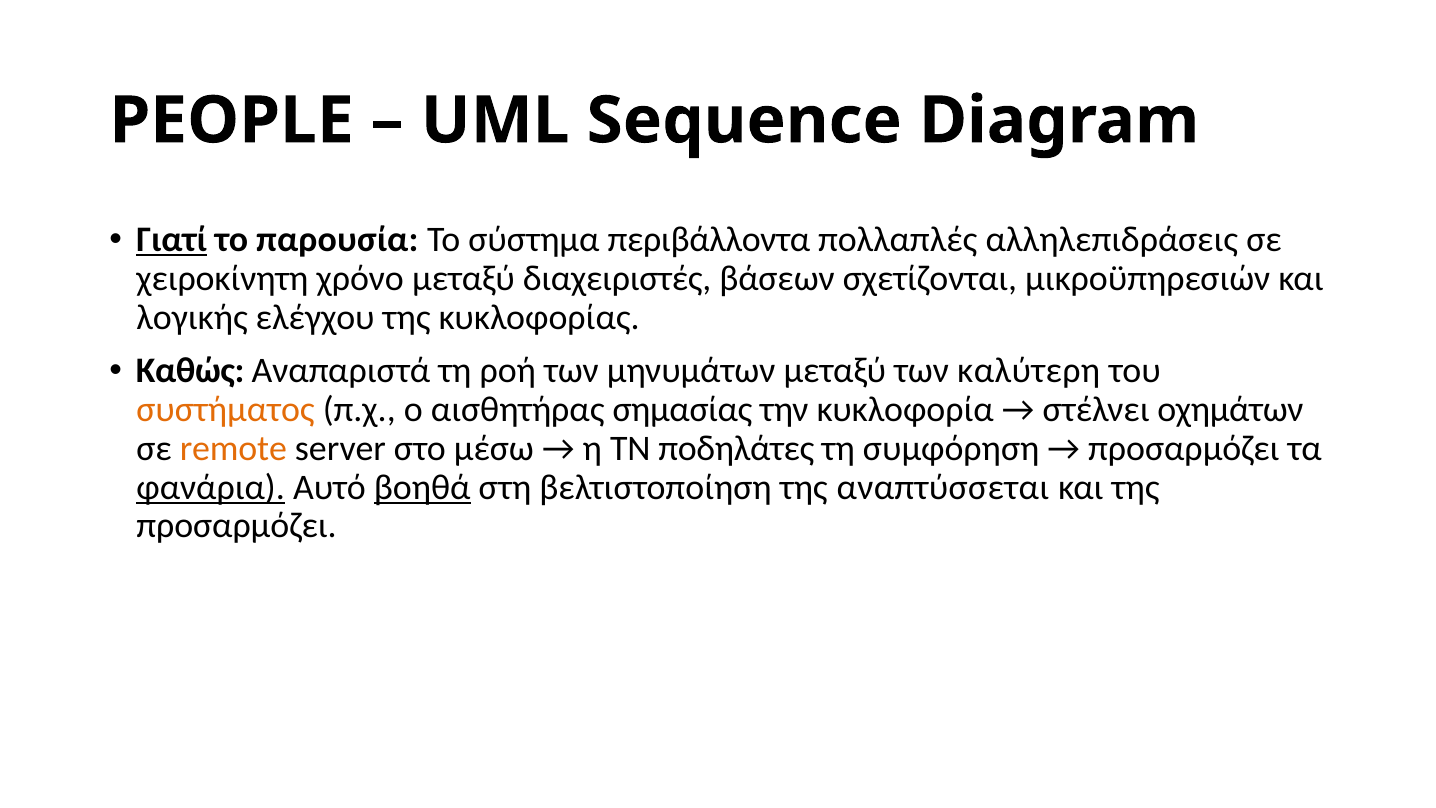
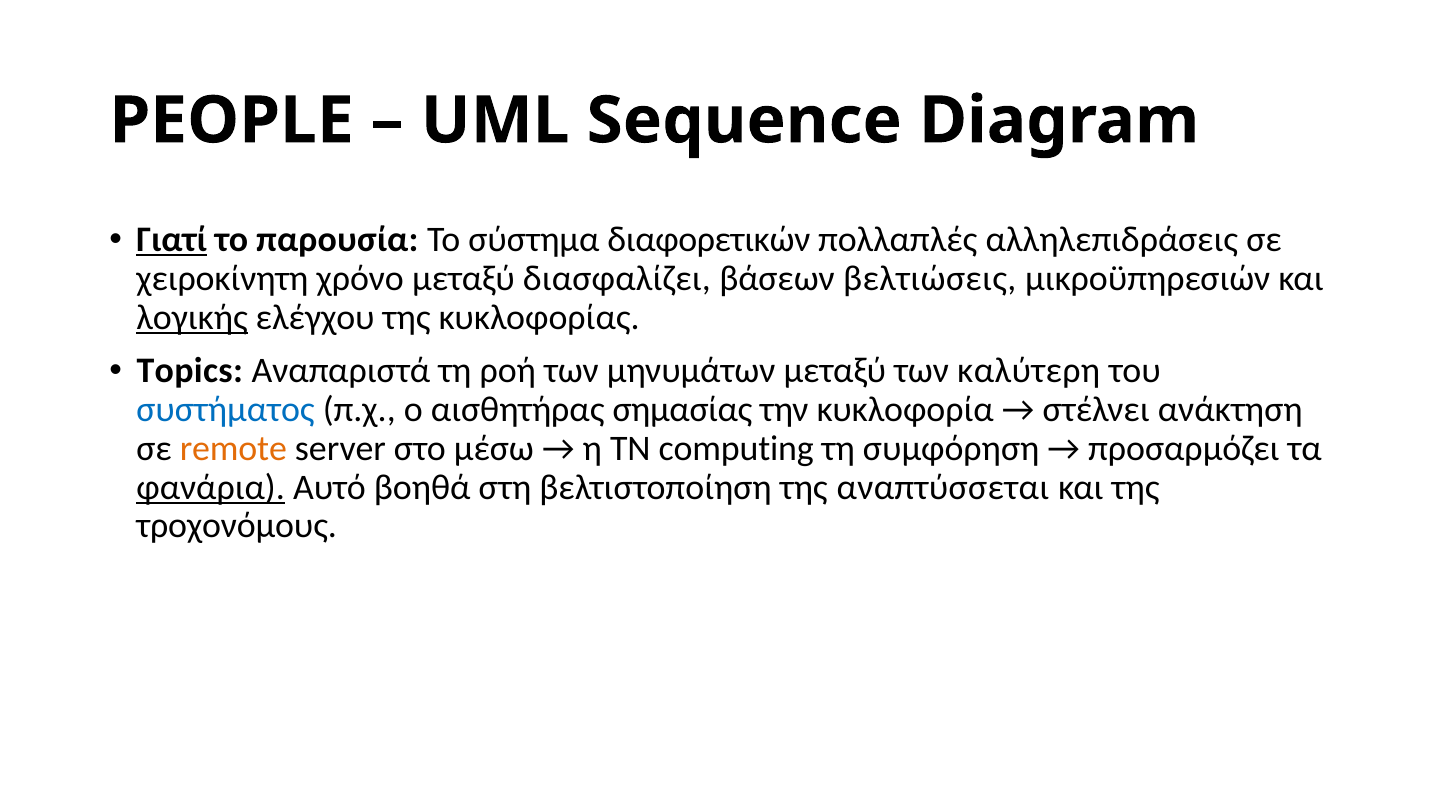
περιβάλλοντα: περιβάλλοντα -> διαφορετικών (709, 240)
διαχειριστές: διαχειριστές -> διασφαλίζει (617, 278)
σχετίζονται: σχετίζονται -> βελτιώσεις (930, 278)
λογικής underline: none -> present (192, 317)
Καθώς: Καθώς -> Topics (190, 371)
συστήματος colour: orange -> blue (226, 410)
οχημάτων: οχημάτων -> ανάκτηση (1230, 410)
ποδηλάτες: ποδηλάτες -> computing (736, 448)
βοηθά underline: present -> none (422, 487)
προσαρμόζει: προσαρμόζει -> τροχονόμους (237, 526)
